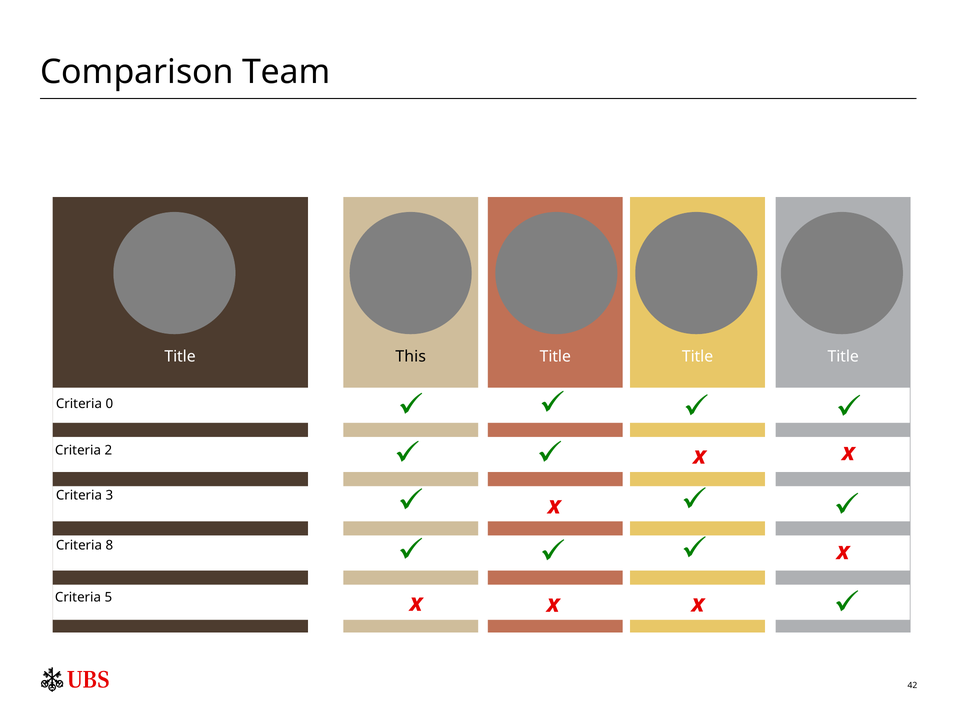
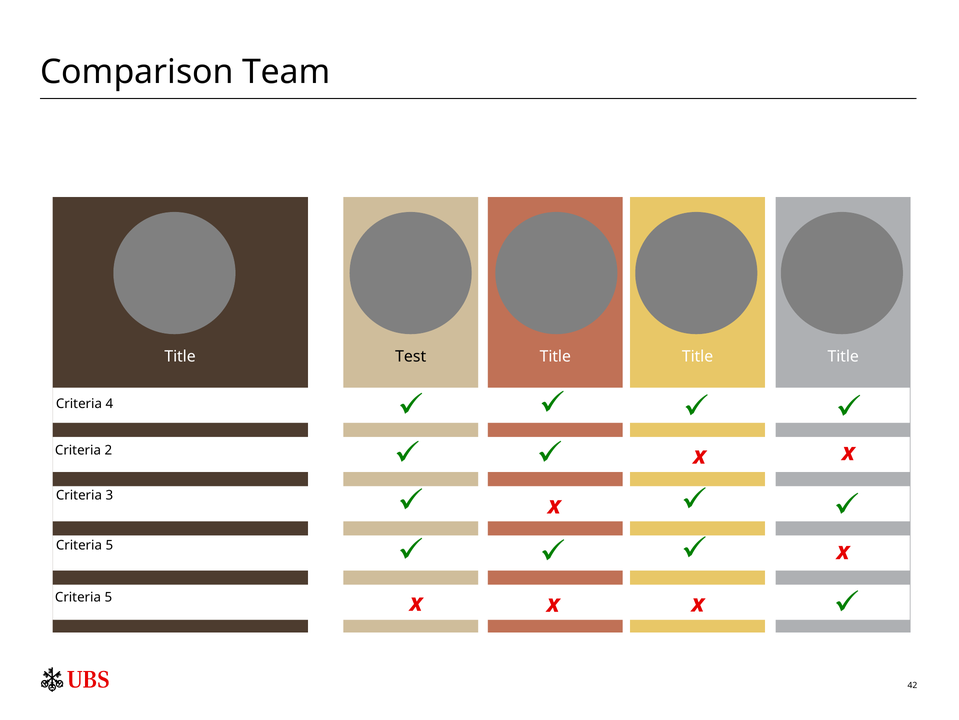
This: This -> Test (411, 356)
0: 0 -> 4 (109, 403)
8: 8 -> 5 (109, 545)
